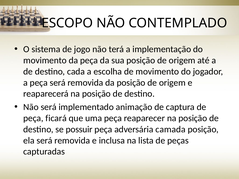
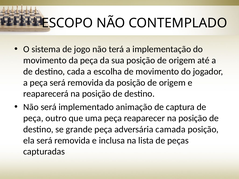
ficará: ficará -> outro (56, 118)
possuir: possuir -> grande (79, 129)
